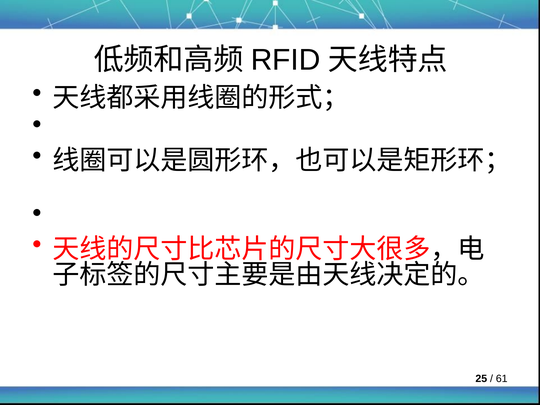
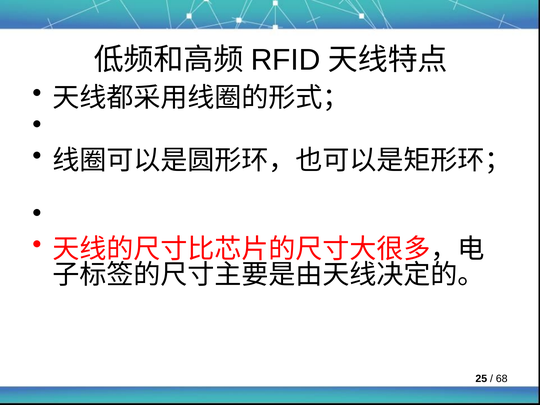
61: 61 -> 68 (502, 379)
